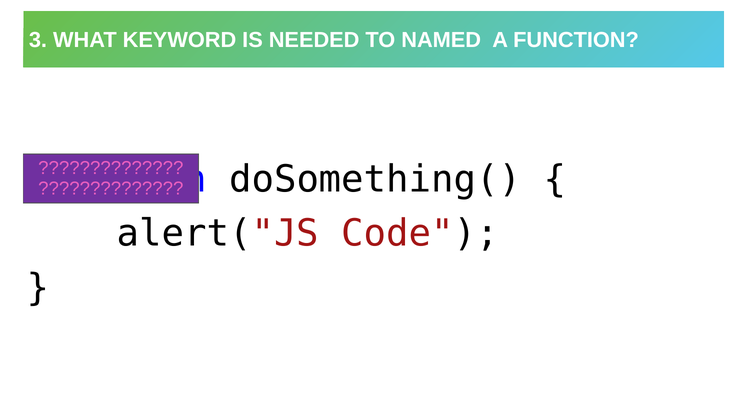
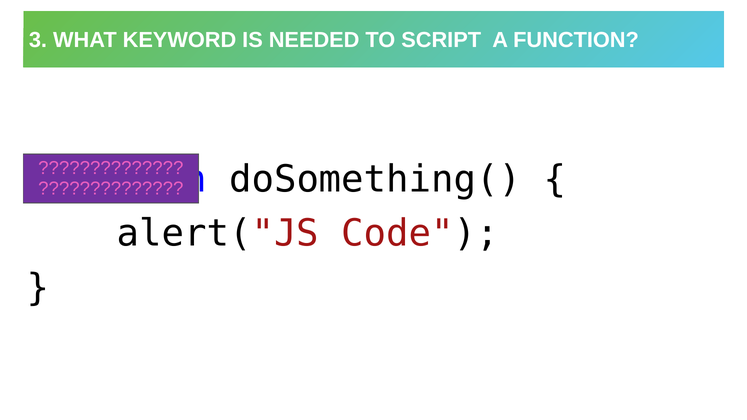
NAMED: NAMED -> SCRIPT (441, 40)
